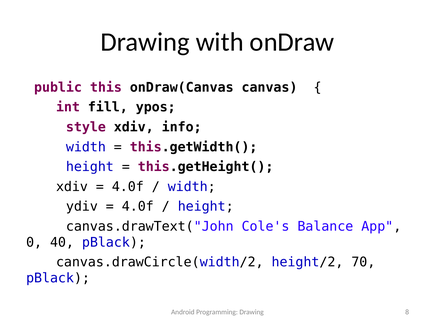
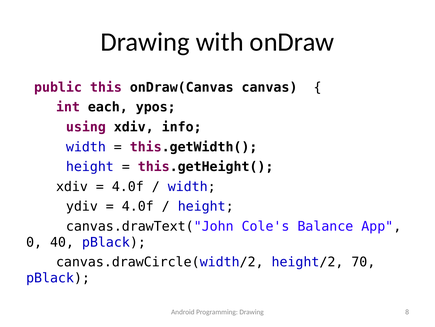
fill: fill -> each (108, 107)
style: style -> using (86, 127)
